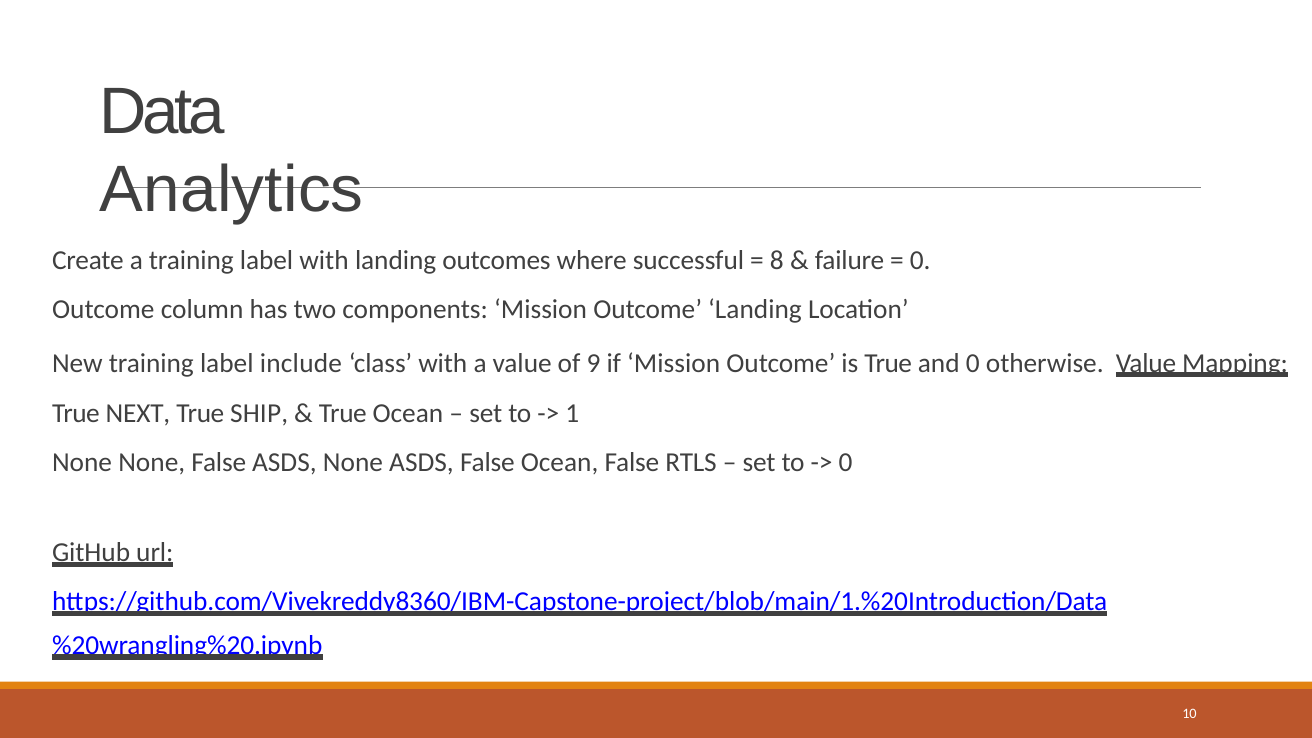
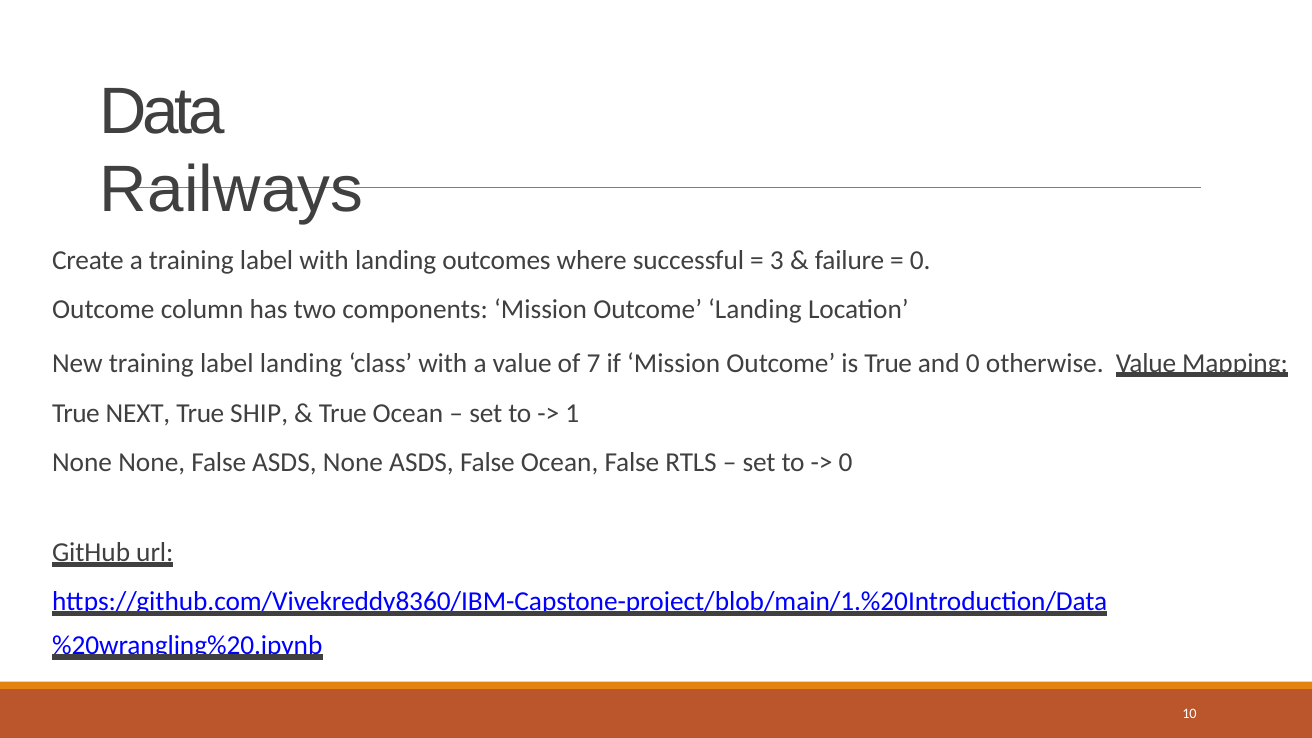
Analytics: Analytics -> Railways (232, 190)
8: 8 -> 3 (777, 261)
label include: include -> landing (301, 363)
9: 9 -> 7 (593, 363)
